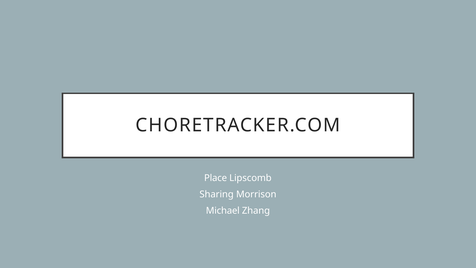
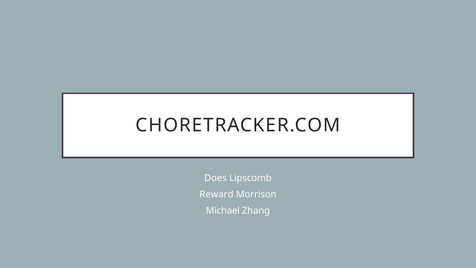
Place: Place -> Does (216, 178)
Sharing: Sharing -> Reward (217, 194)
